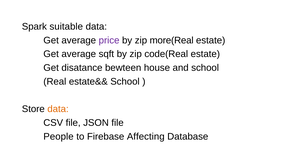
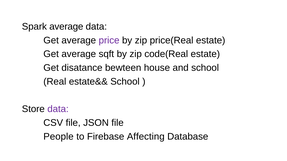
Spark suitable: suitable -> average (66, 27)
more(Real: more(Real -> price(Real (172, 40)
data colour: orange -> purple (58, 109)
